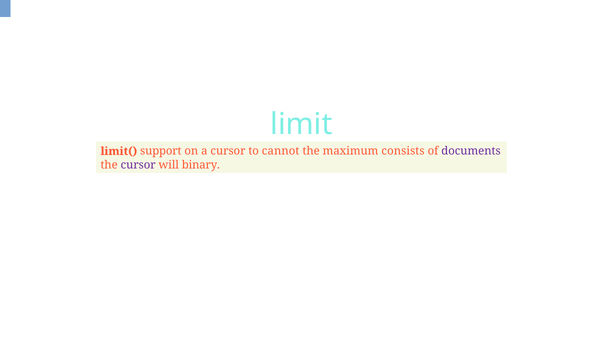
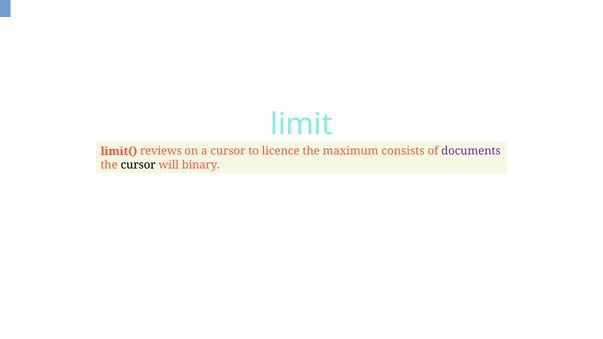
support: support -> reviews (161, 151)
cannot: cannot -> licence (281, 151)
cursor colour: purple -> black (138, 165)
